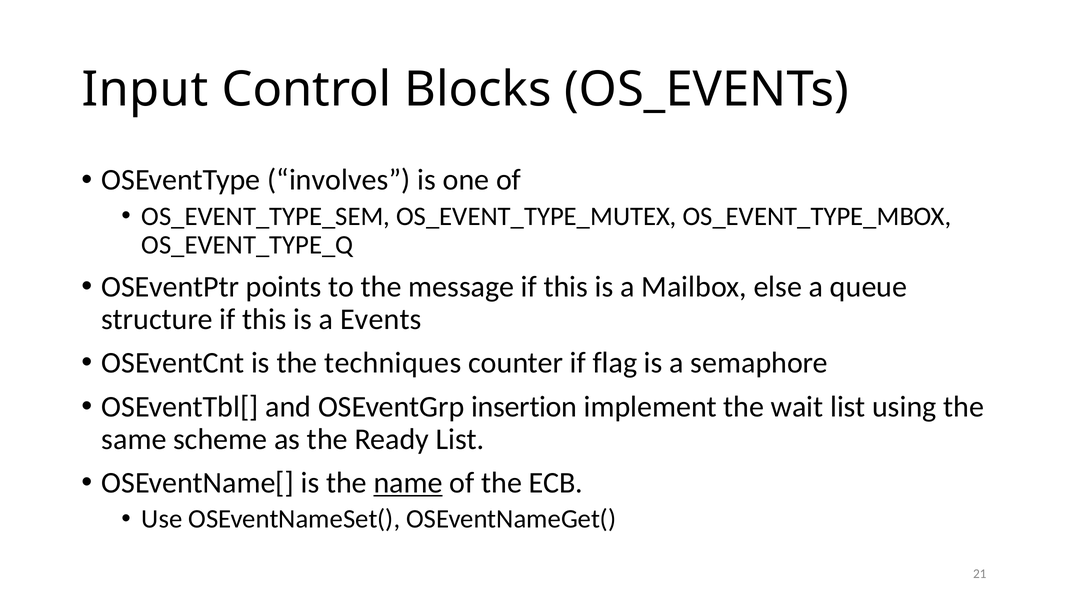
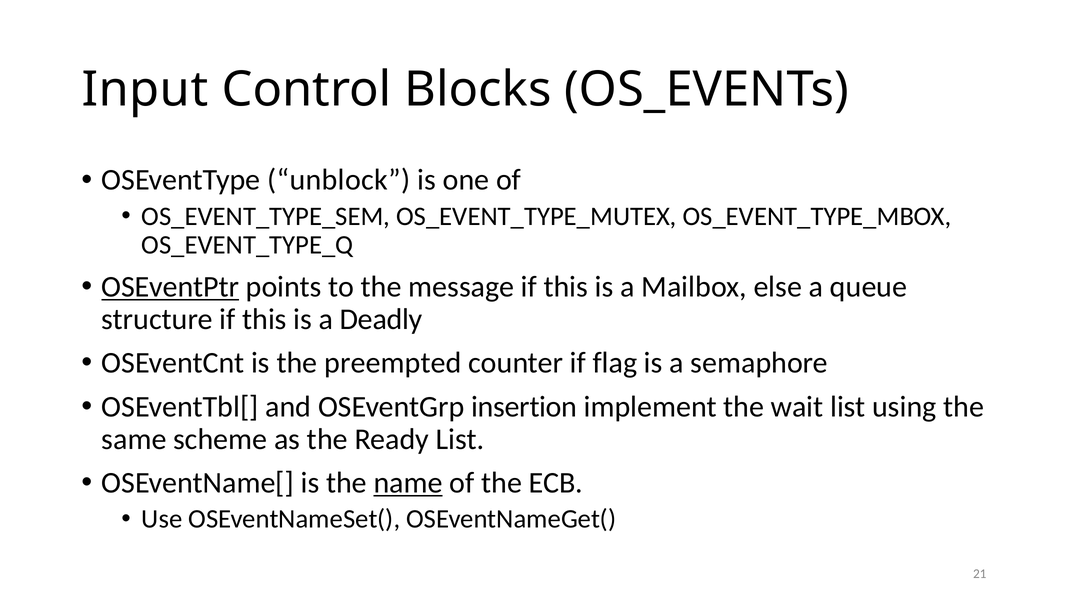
involves: involves -> unblock (339, 180)
OSEventPtr underline: none -> present (170, 287)
Events: Events -> Deadly (381, 319)
techniques: techniques -> preempted (393, 363)
